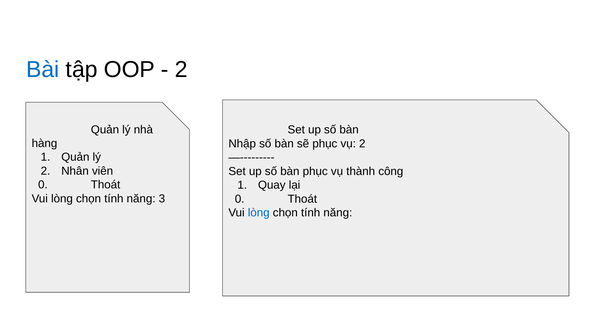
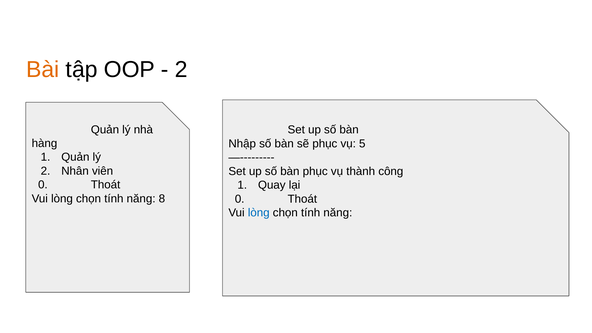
Bài colour: blue -> orange (43, 70)
vụ 2: 2 -> 5 (362, 144)
3: 3 -> 8 (162, 199)
